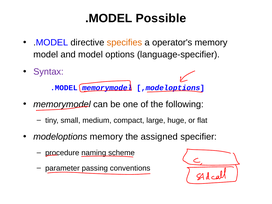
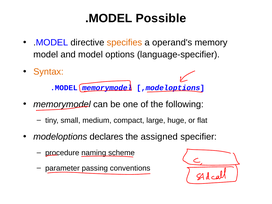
operator's: operator's -> operand's (172, 43)
Syntax colour: purple -> orange (48, 72)
modeloptions memory: memory -> declares (106, 137)
